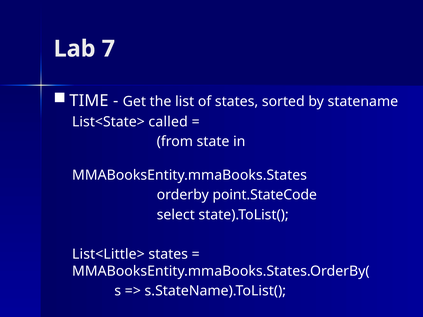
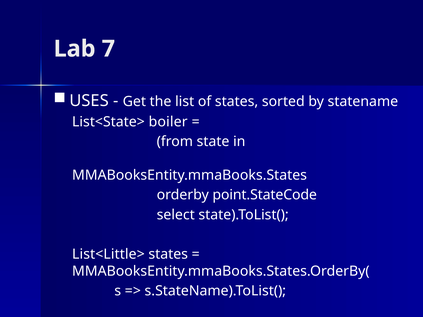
TIME: TIME -> USES (89, 101)
called: called -> boiler (168, 122)
